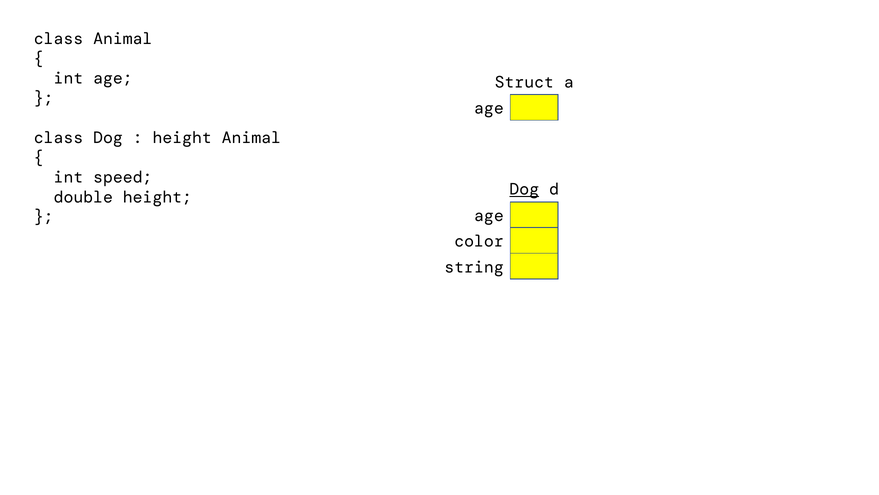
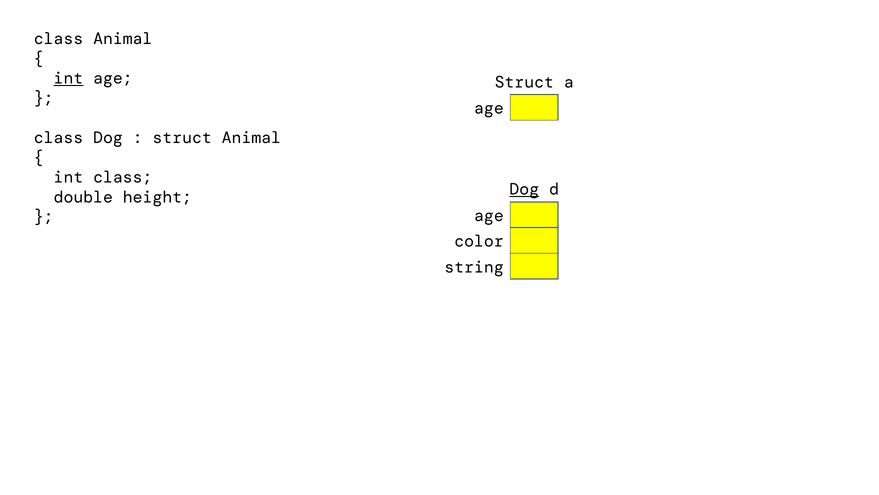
int underline: none -> present (68, 78)
height: height -> struct (182, 138)
int speed: speed -> class (123, 177)
